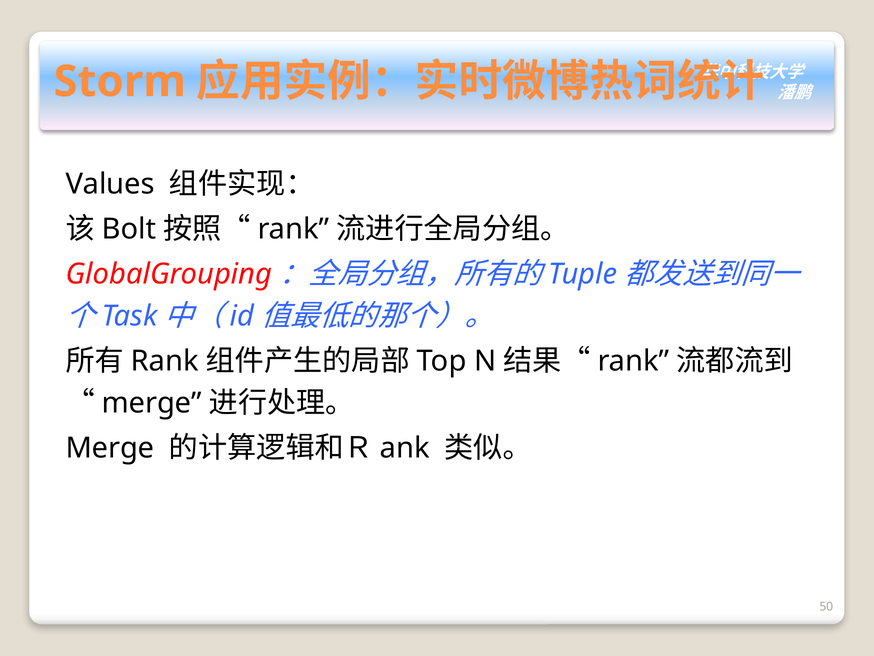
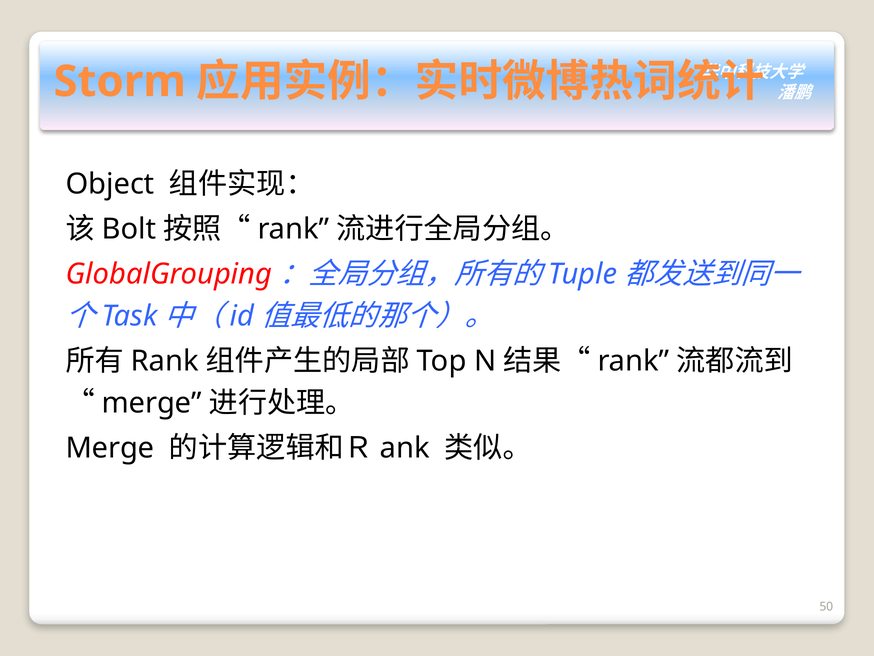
Values: Values -> Object (110, 184)
